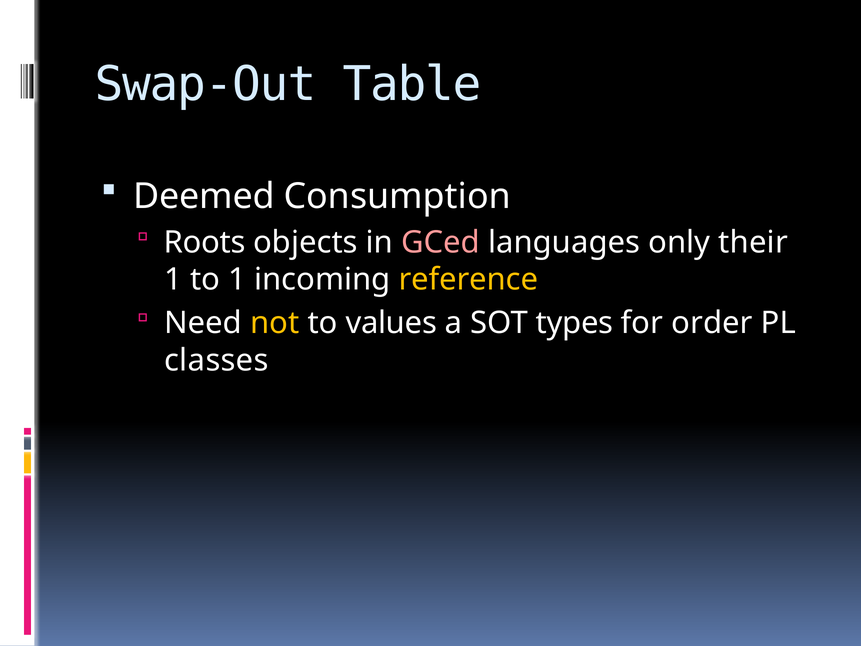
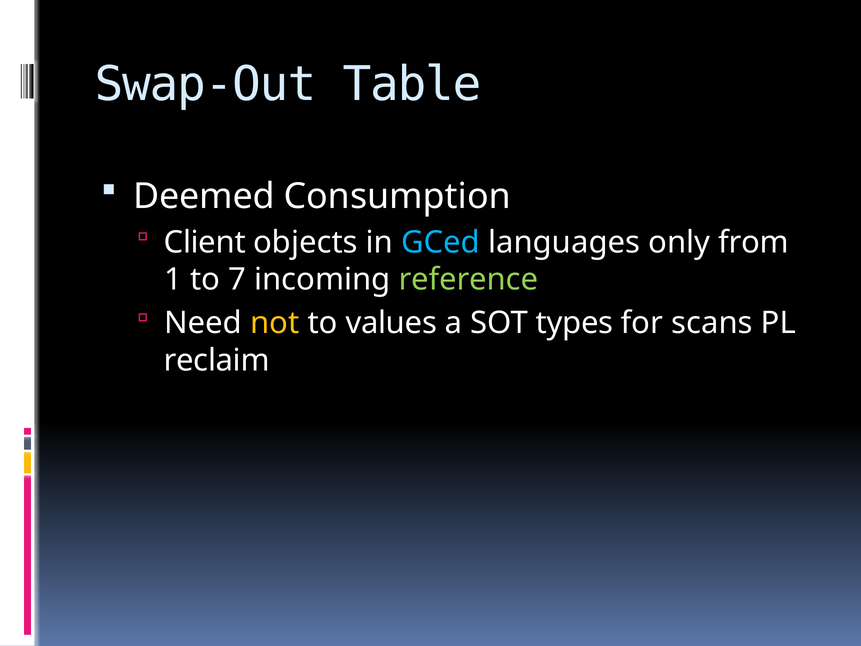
Roots: Roots -> Client (205, 242)
GCed colour: pink -> light blue (441, 242)
their: their -> from (753, 242)
to 1: 1 -> 7 (237, 280)
reference colour: yellow -> light green (468, 280)
order: order -> scans (712, 323)
classes: classes -> reclaim (217, 360)
